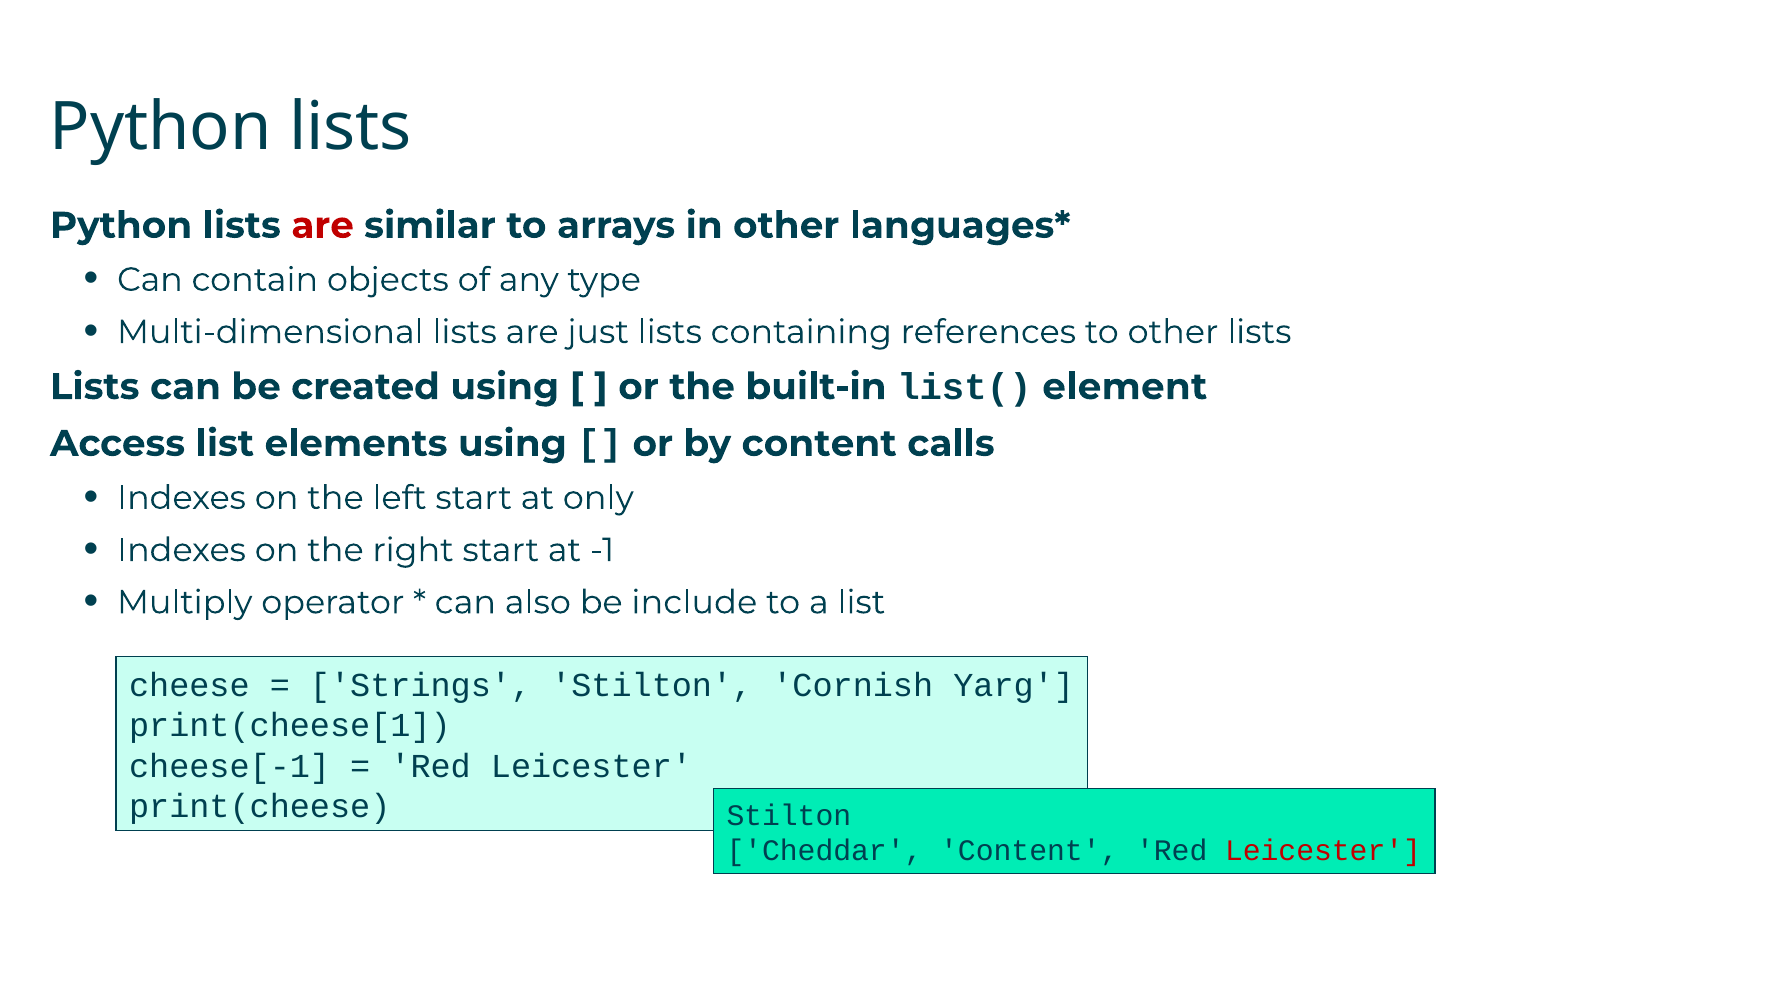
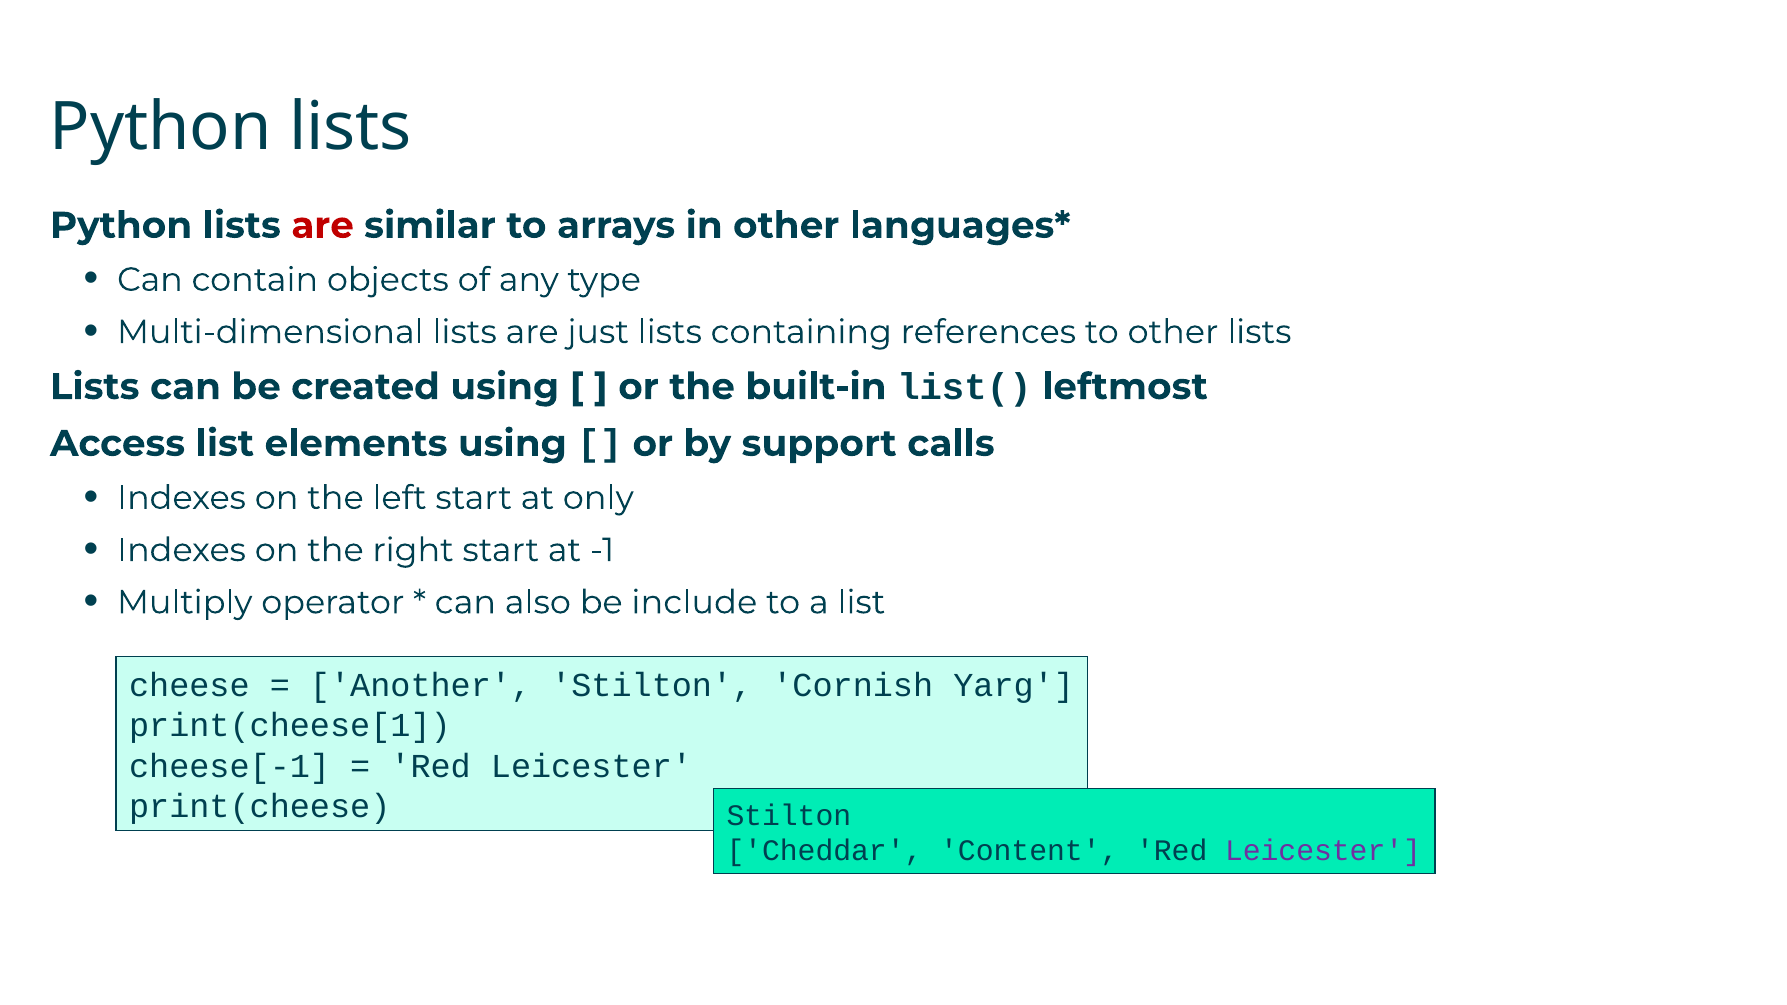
element: element -> leftmost (1125, 387)
by content: content -> support (819, 444)
Strings: Strings -> Another (421, 686)
Leicester colour: red -> purple (1323, 851)
